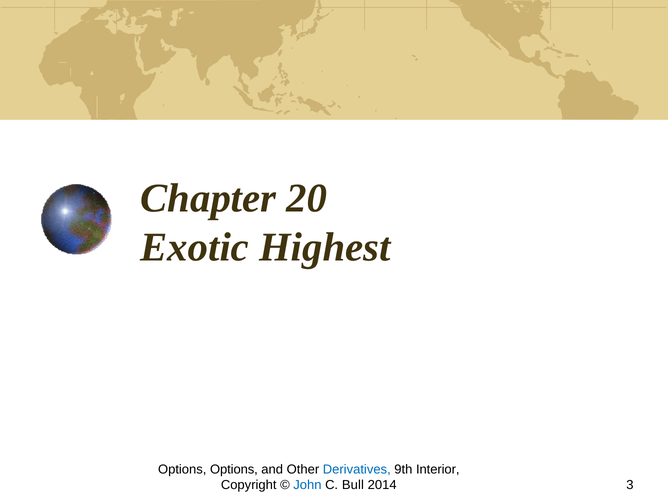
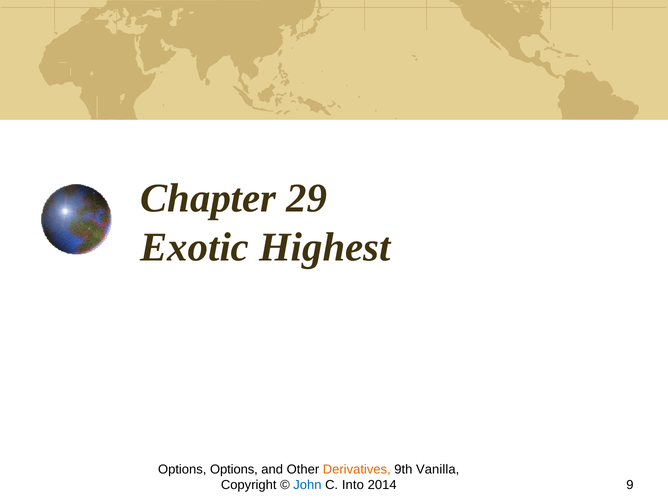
20: 20 -> 29 (307, 198)
Derivatives colour: blue -> orange (357, 470)
Interior: Interior -> Vanilla (438, 470)
Bull: Bull -> Into (353, 485)
3: 3 -> 9 (630, 485)
